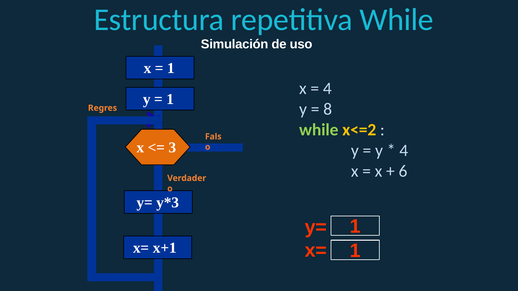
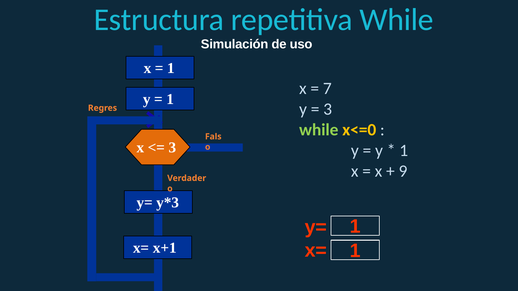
4: 4 -> 7 (327, 89)
8: 8 -> 3 (328, 109)
x<=2: x<=2 -> x<=0 (359, 130)
4: 4 -> 1 (404, 151)
6: 6 -> 9 (403, 171)
